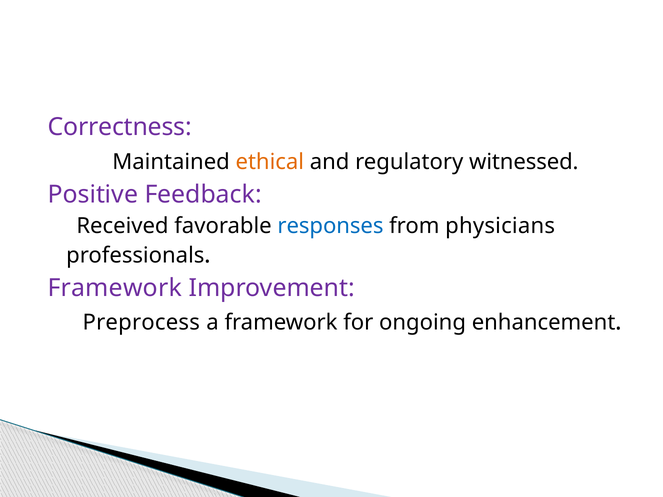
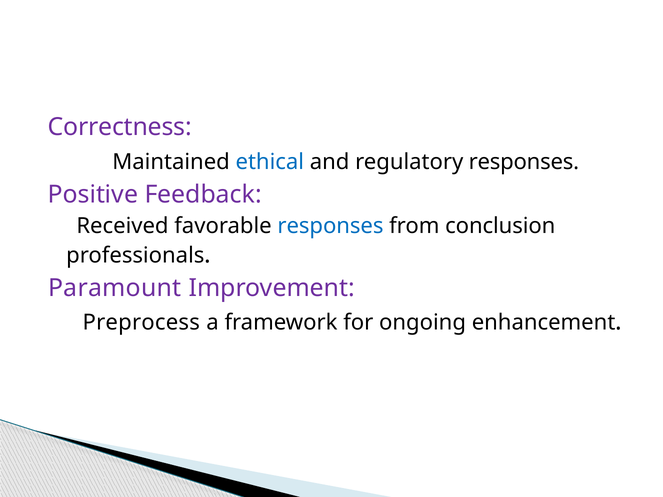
ethical colour: orange -> blue (270, 162)
regulatory witnessed: witnessed -> responses (524, 162)
physicians: physicians -> conclusion (500, 226)
Framework: Framework -> Paramount (115, 288)
